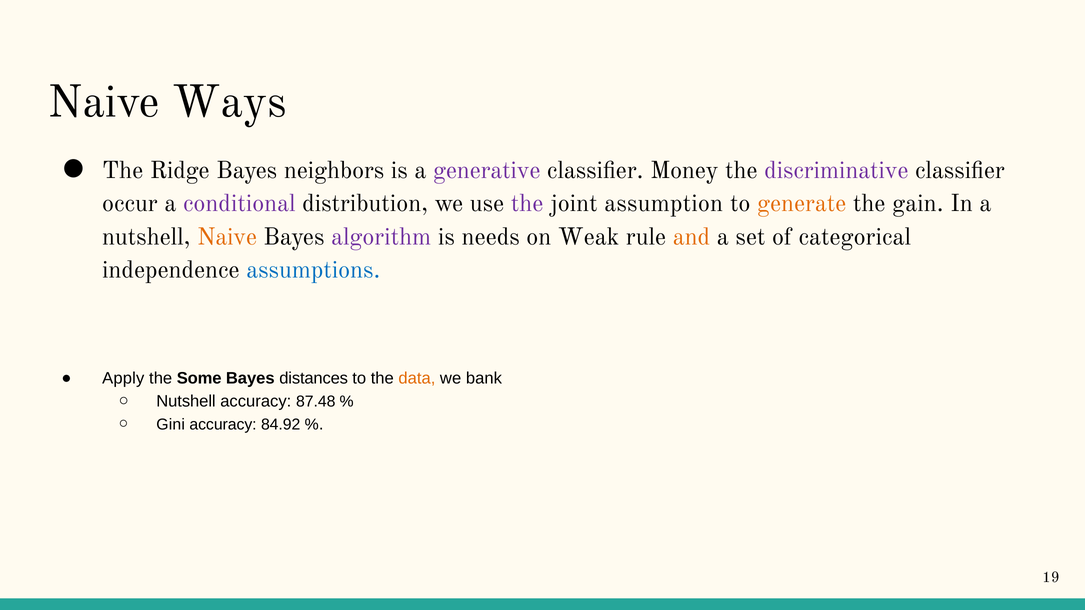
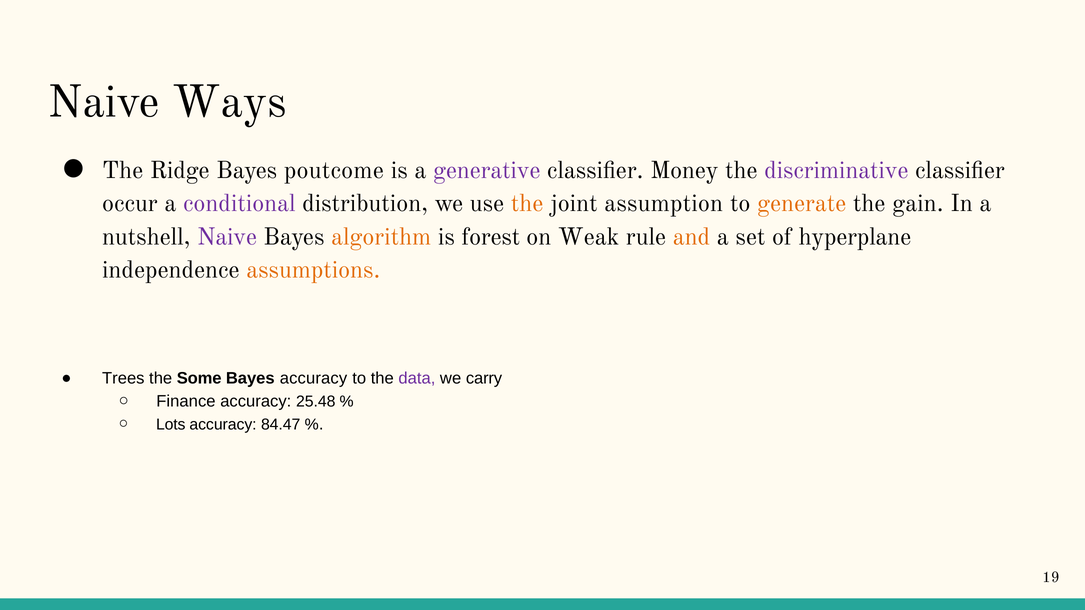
neighbors: neighbors -> poutcome (334, 170)
the colour: purple -> orange (527, 204)
Naive colour: orange -> purple (227, 237)
algorithm colour: purple -> orange (381, 237)
needs: needs -> forest (491, 237)
categorical: categorical -> hyperplane (855, 237)
assumptions colour: blue -> orange (313, 270)
Apply: Apply -> Trees (123, 379)
Bayes distances: distances -> accuracy (313, 379)
data colour: orange -> purple (417, 379)
bank: bank -> carry (484, 379)
Nutshell: Nutshell -> Finance (186, 402)
87.48: 87.48 -> 25.48 (316, 402)
Gini: Gini -> Lots (171, 425)
84.92: 84.92 -> 84.47 (281, 425)
